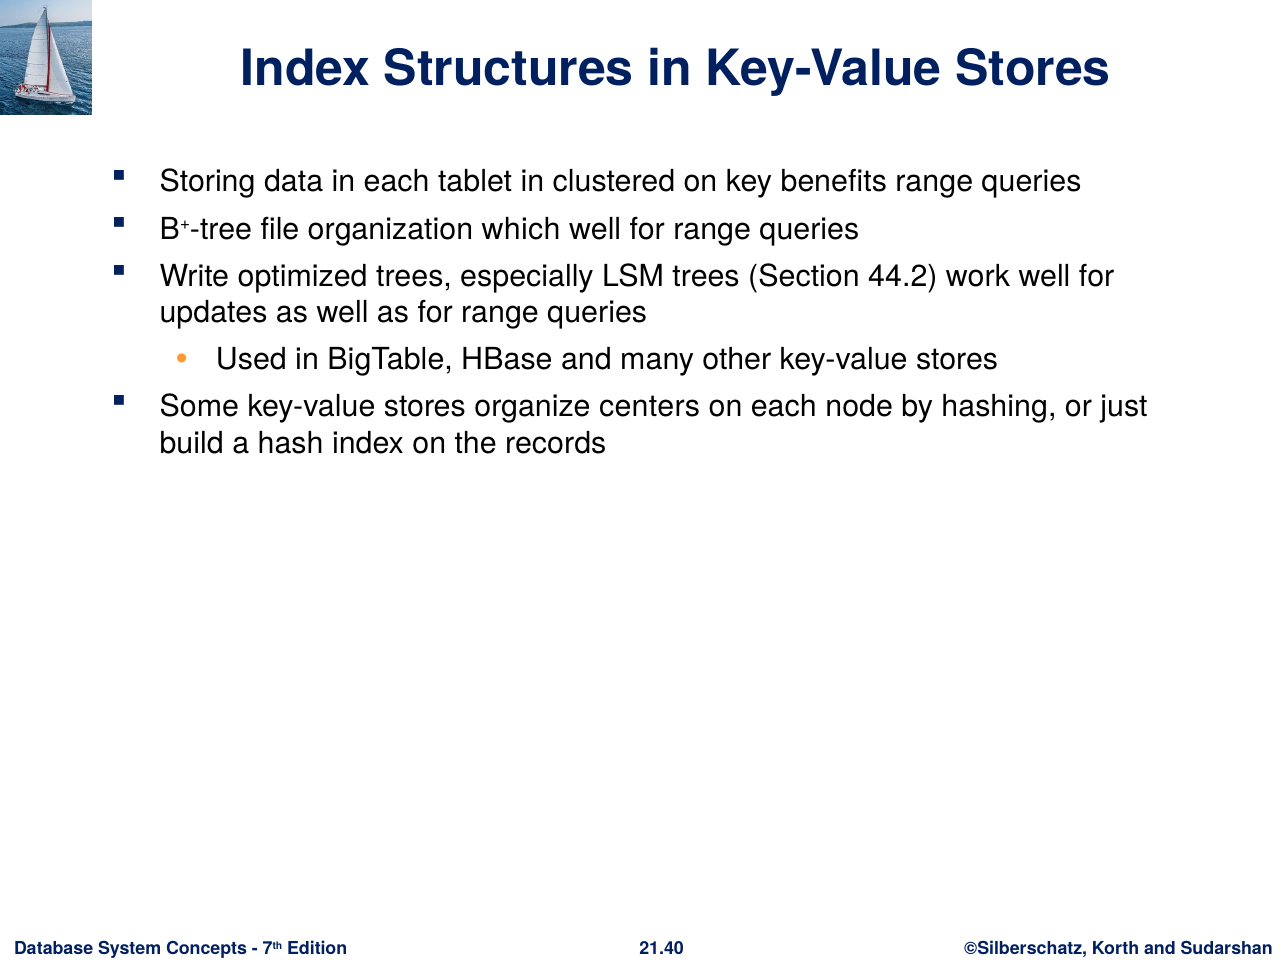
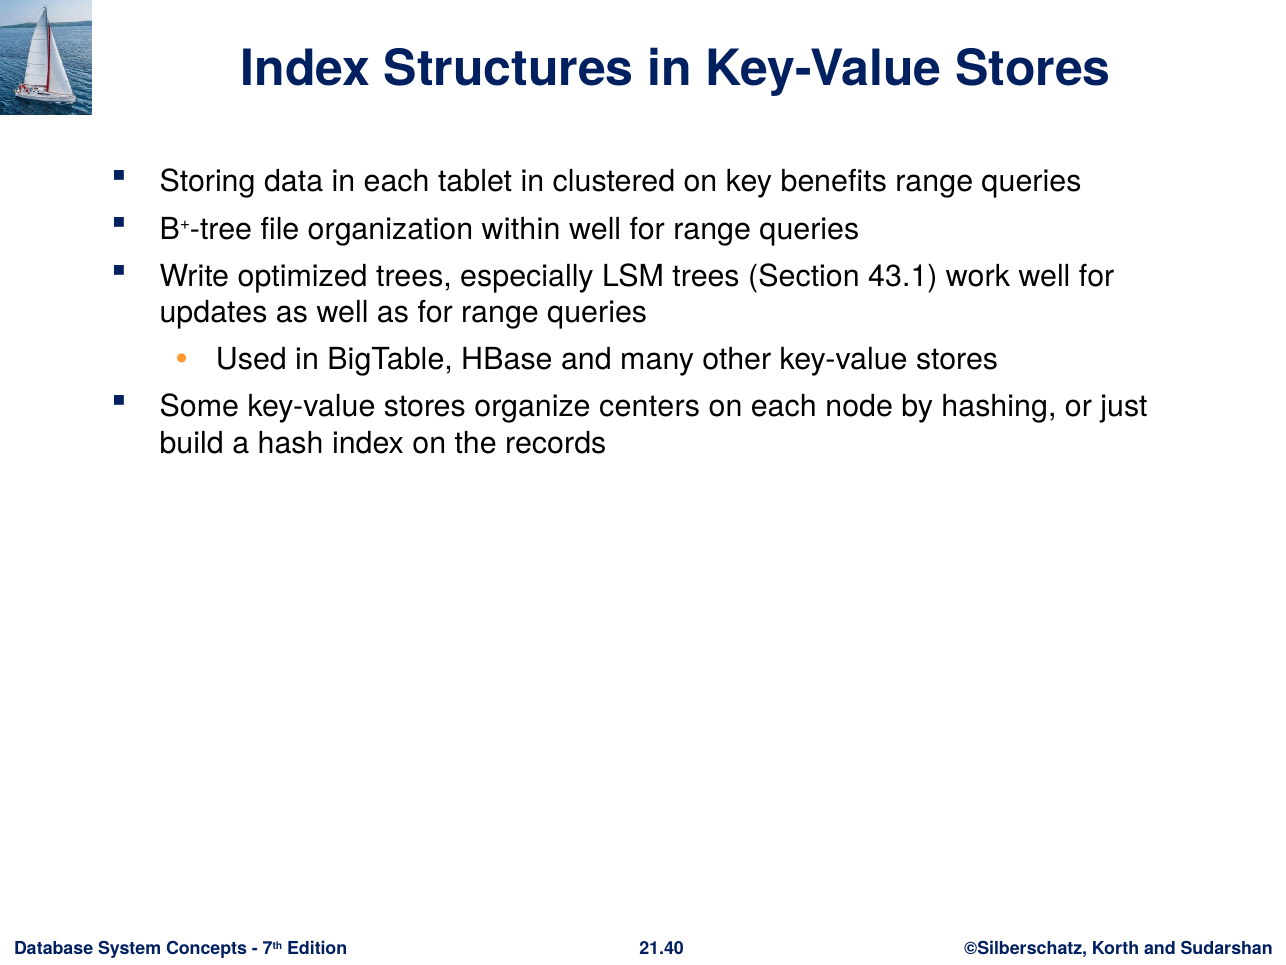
which: which -> within (521, 229)
44.2: 44.2 -> 43.1 (903, 276)
